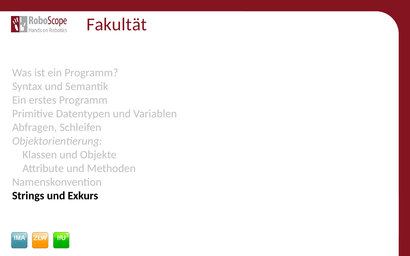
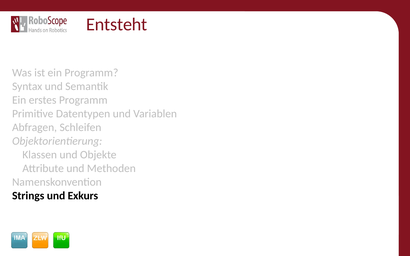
Fakultät: Fakultät -> Entsteht (117, 24)
